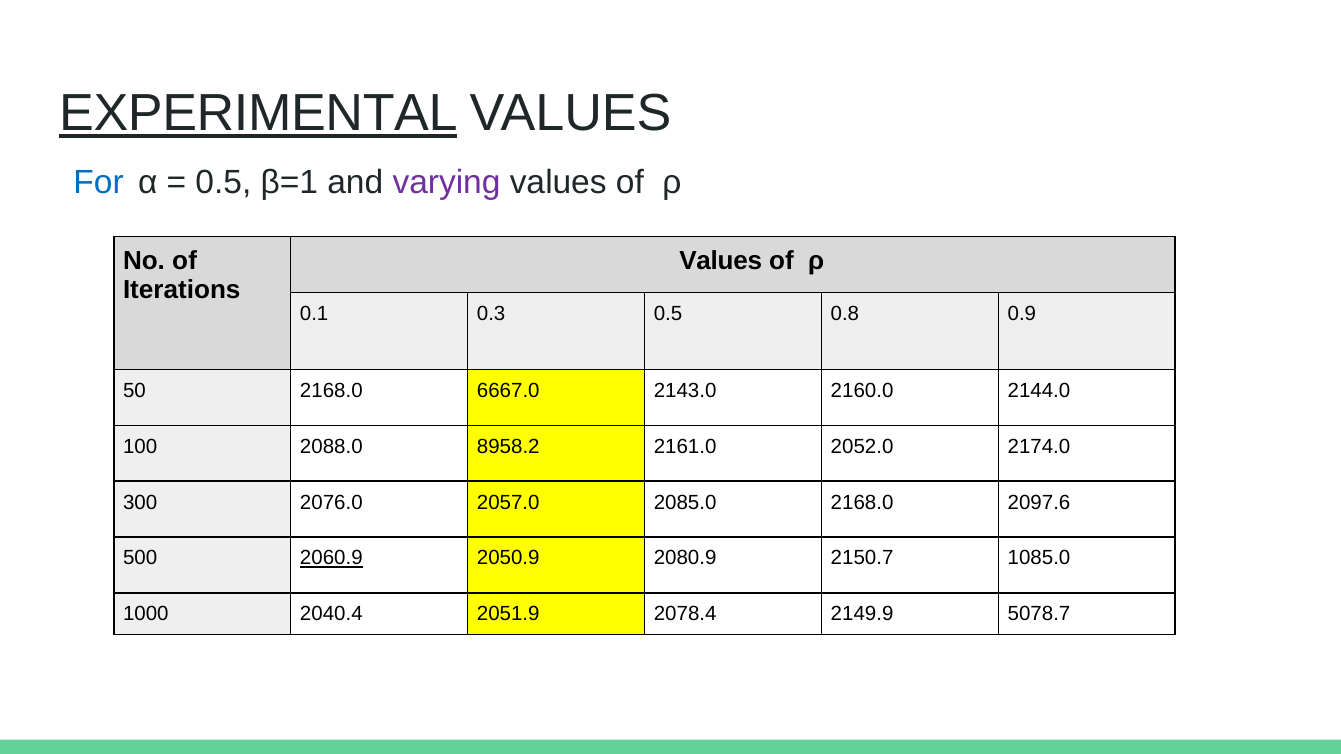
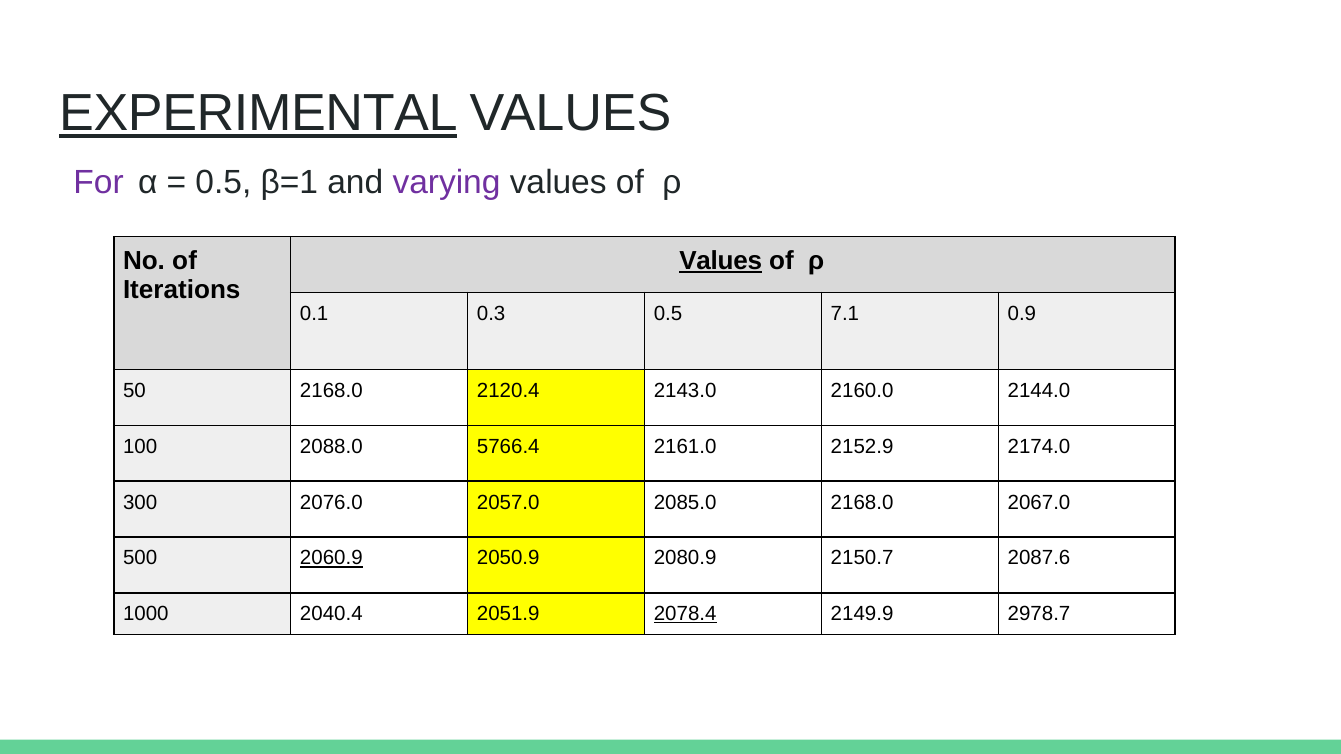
For colour: blue -> purple (99, 182)
Values underline: none -> present (721, 261)
0.8: 0.8 -> 7.1 (845, 314)
6667.0: 6667.0 -> 2120.4 (508, 391)
8958.2: 8958.2 -> 5766.4 (508, 447)
2052.0: 2052.0 -> 2152.9 (862, 447)
2097.6: 2097.6 -> 2067.0 (1039, 503)
1085.0: 1085.0 -> 2087.6 (1039, 558)
2078.4 underline: none -> present (685, 614)
5078.7: 5078.7 -> 2978.7 (1039, 614)
